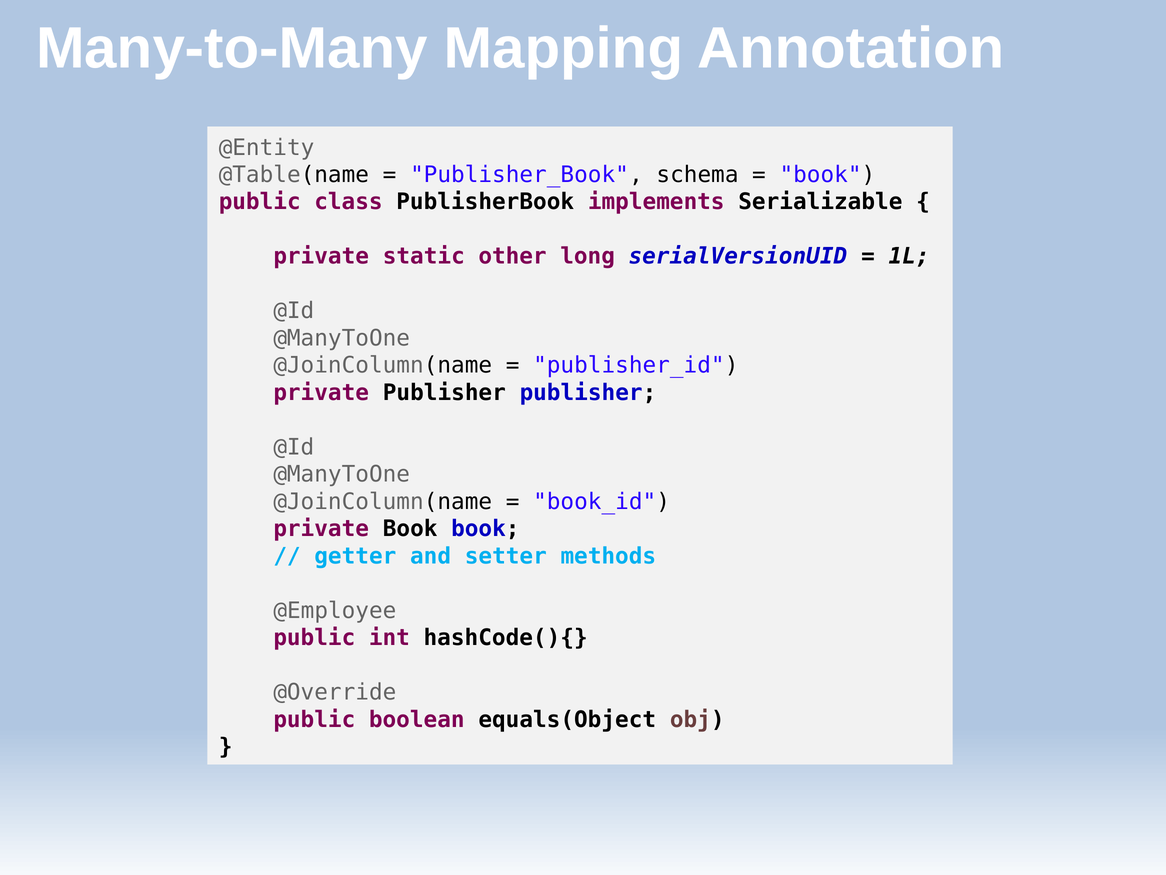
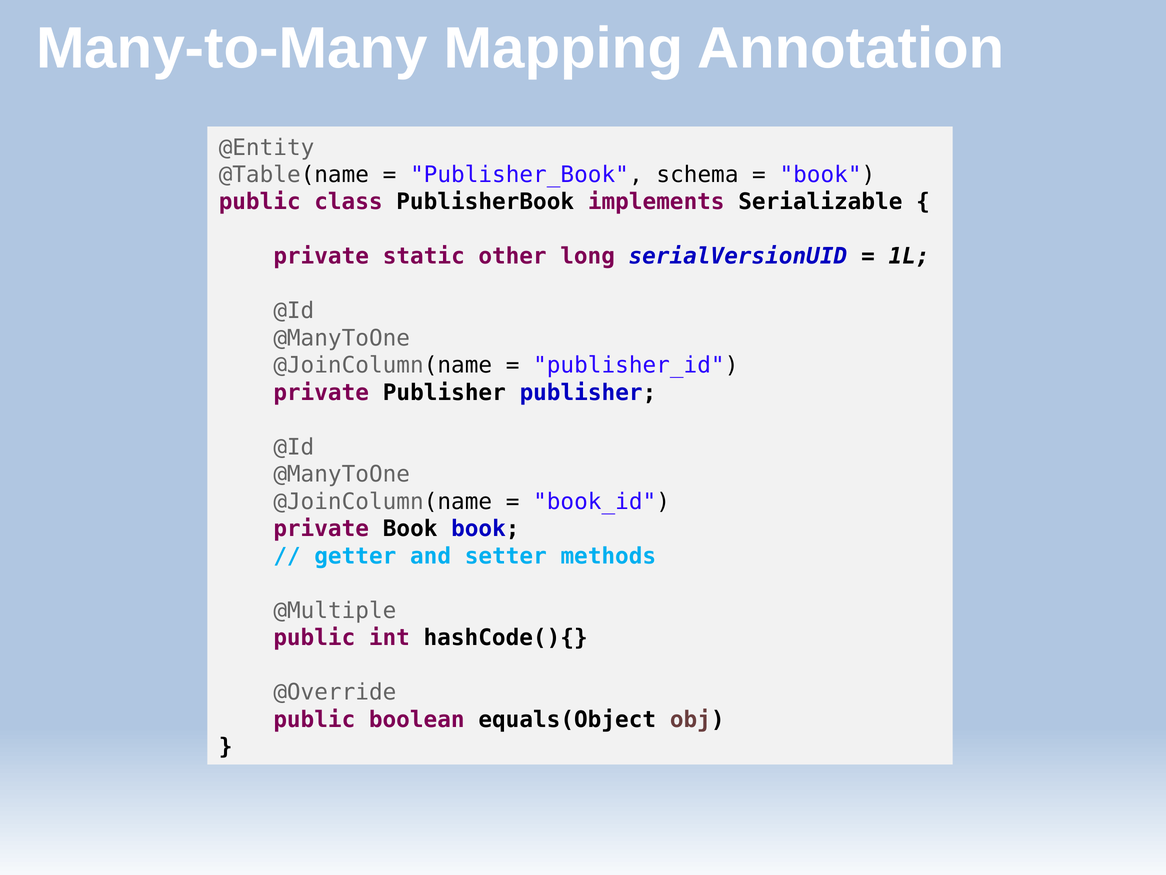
@Employee: @Employee -> @Multiple (335, 610)
